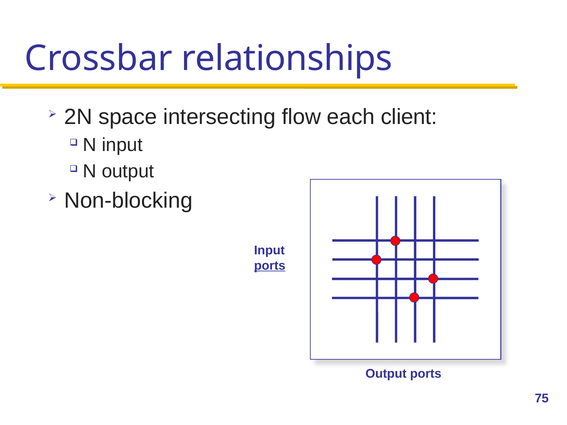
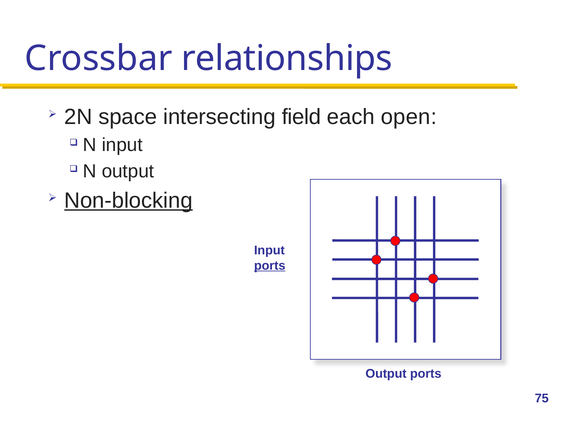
flow: flow -> field (301, 117)
client: client -> open (409, 117)
Non-blocking underline: none -> present (128, 201)
